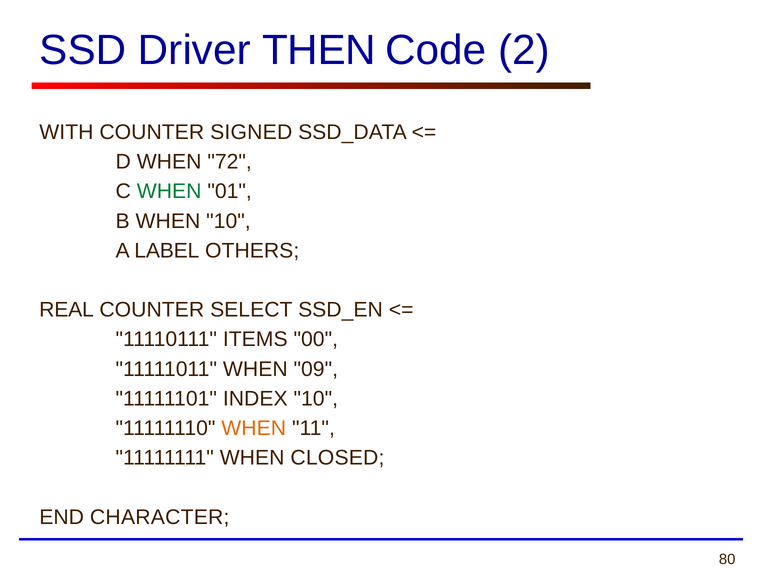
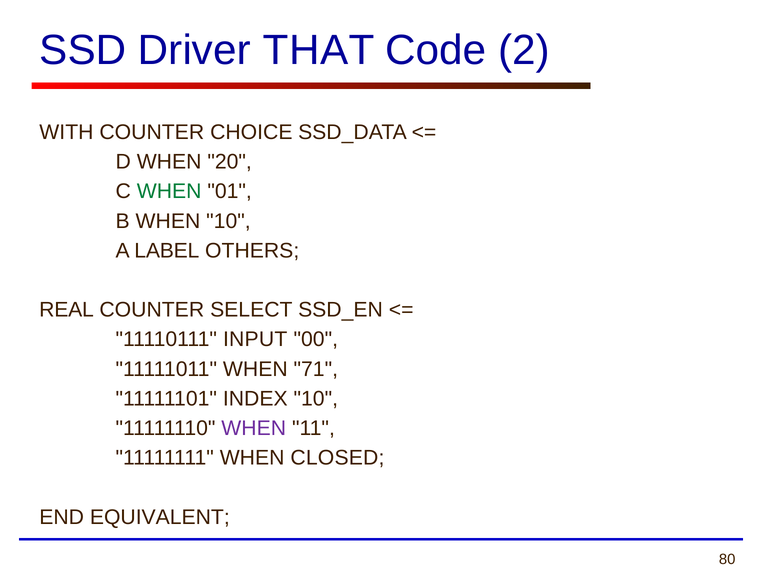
THEN: THEN -> THAT (319, 51)
SIGNED: SIGNED -> CHOICE (251, 132)
72: 72 -> 20 (230, 162)
ITEMS: ITEMS -> INPUT (255, 340)
09: 09 -> 71 (316, 369)
WHEN colour: orange -> purple (254, 429)
CHARACTER: CHARACTER -> EQUIVALENT (160, 518)
